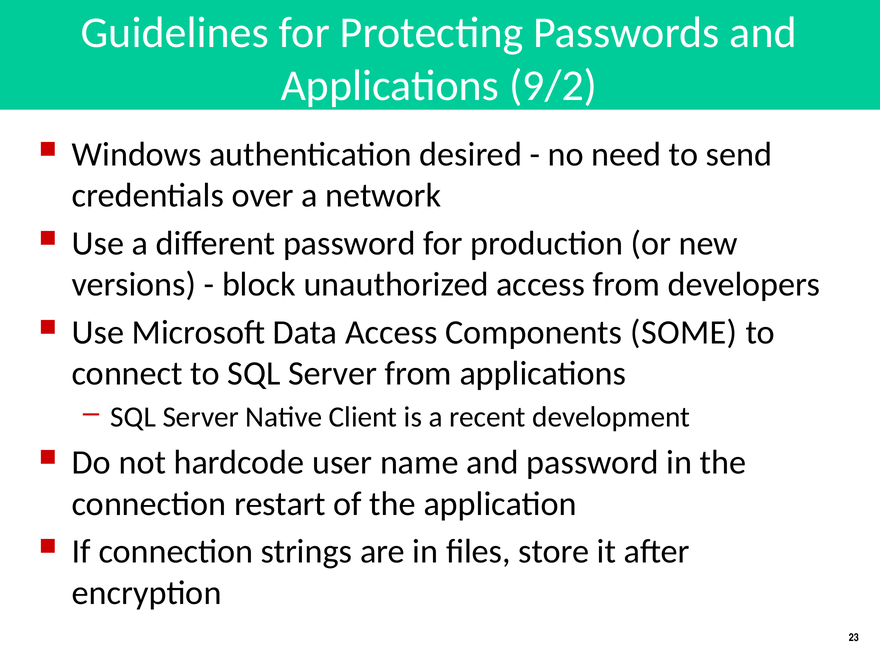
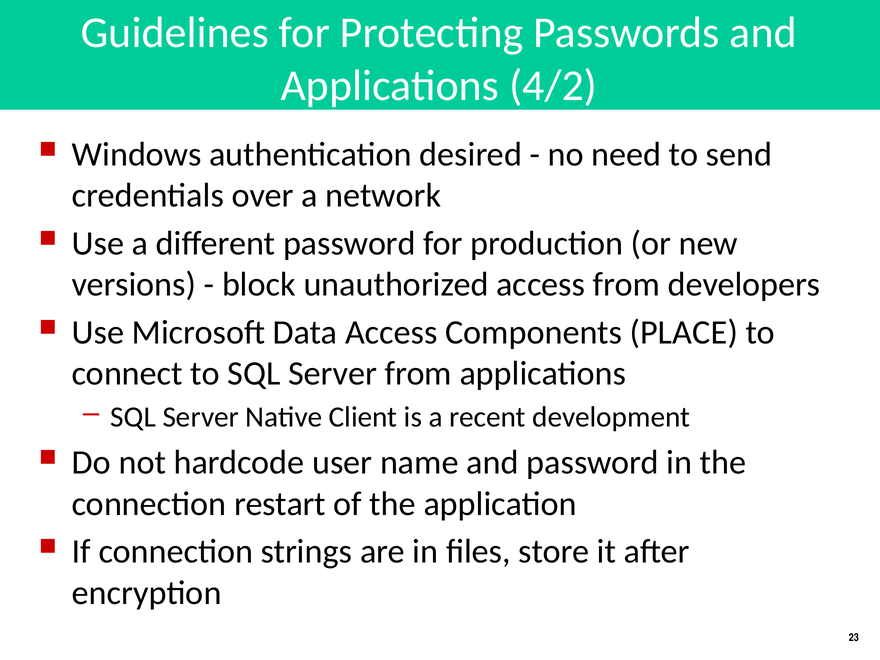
9/2: 9/2 -> 4/2 (553, 86)
SOME: SOME -> PLACE (684, 333)
